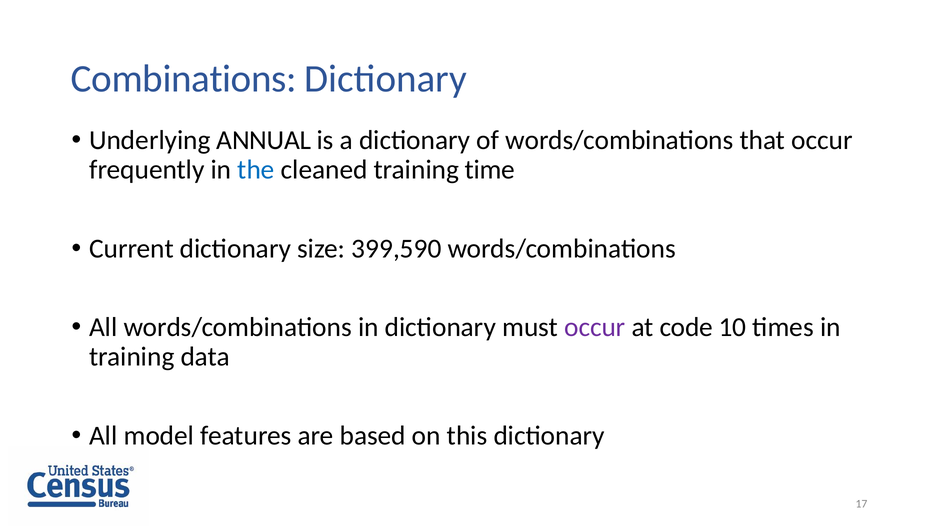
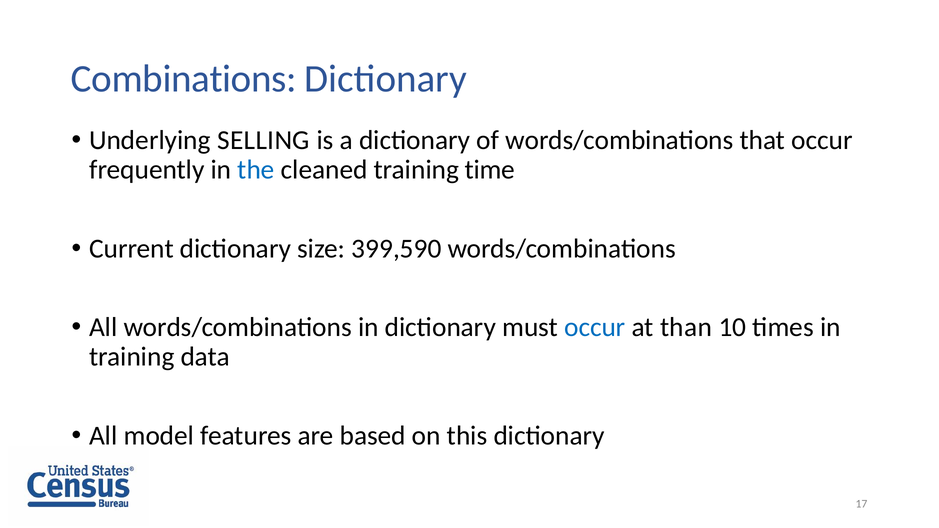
ANNUAL: ANNUAL -> SELLING (264, 140)
occur colour: purple -> blue (595, 327)
code: code -> than (686, 327)
